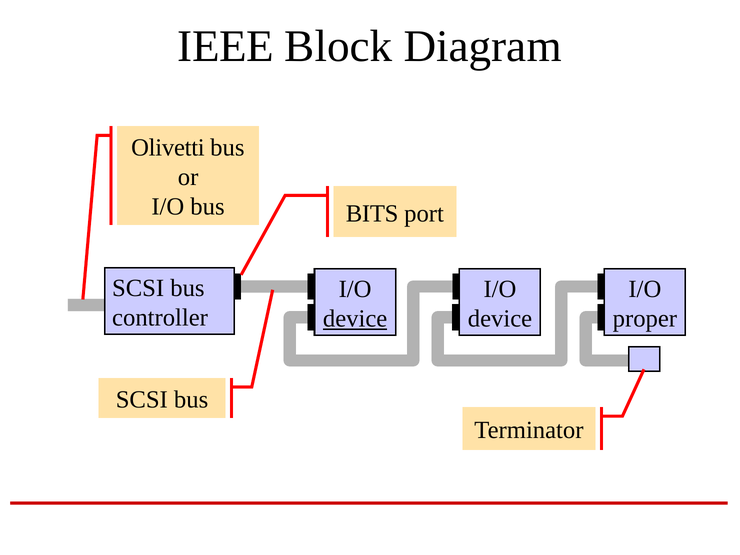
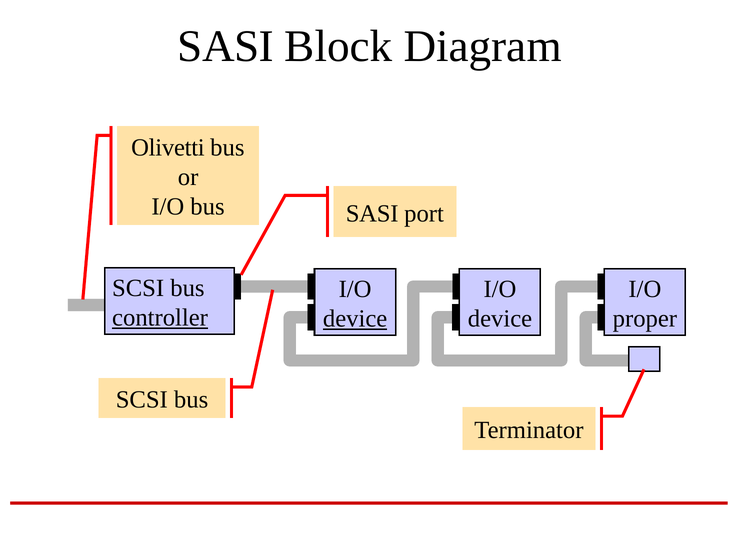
IEEE: IEEE -> SASI (226, 46)
bus BITS: BITS -> SASI (372, 213)
controller underline: none -> present (160, 318)
